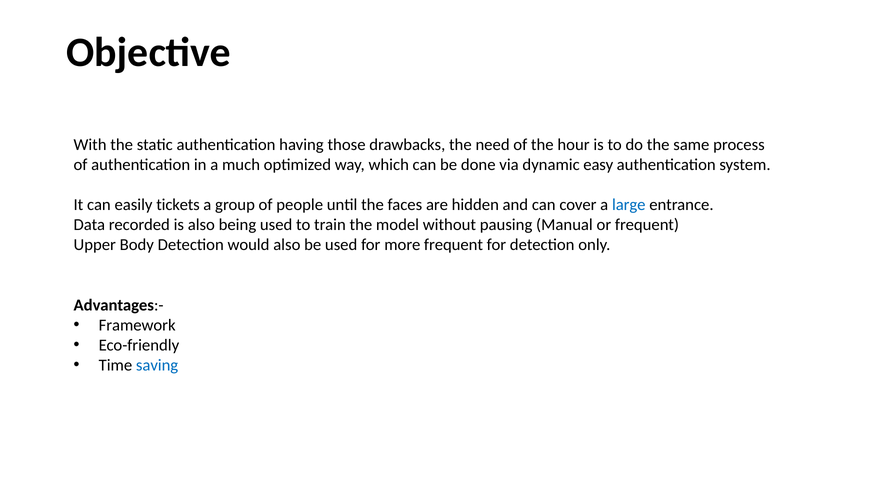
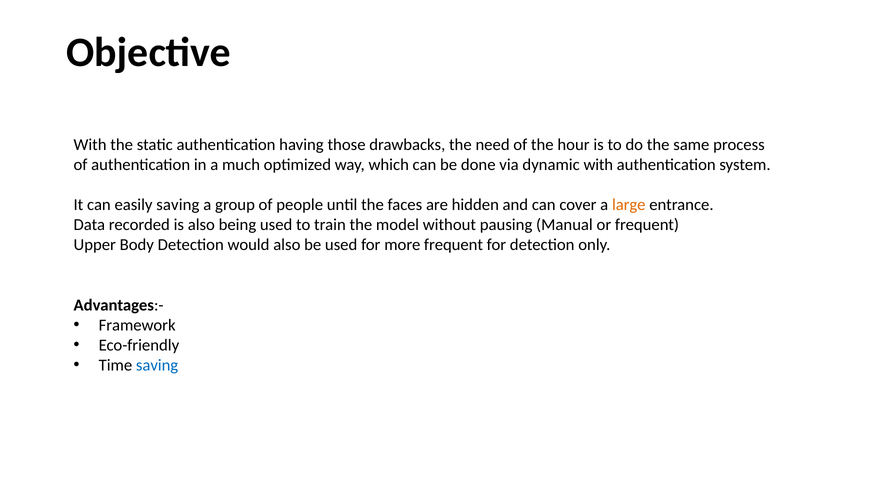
dynamic easy: easy -> with (598, 165)
easily tickets: tickets -> saving (178, 205)
large colour: blue -> orange (629, 205)
